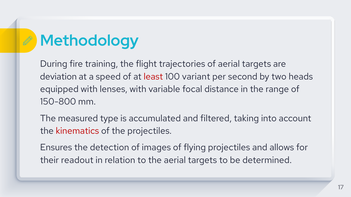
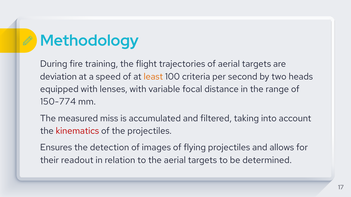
least colour: red -> orange (153, 77)
variant: variant -> criteria (196, 77)
150-800: 150-800 -> 150-774 (58, 102)
type: type -> miss (109, 119)
